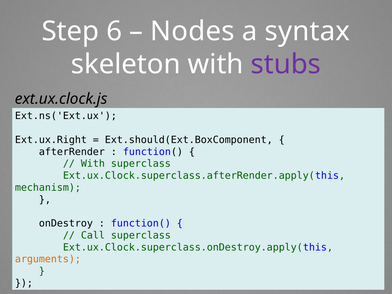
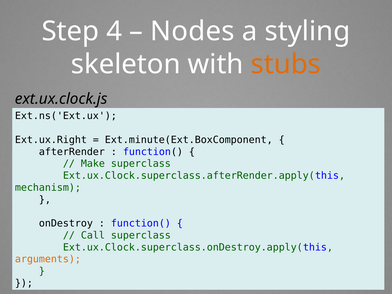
6: 6 -> 4 (114, 31)
syntax: syntax -> styling (307, 31)
stubs colour: purple -> orange (286, 64)
Ext.should(Ext.BoxComponent: Ext.should(Ext.BoxComponent -> Ext.minute(Ext.BoxComponent (189, 140)
With: With -> Make (93, 164)
